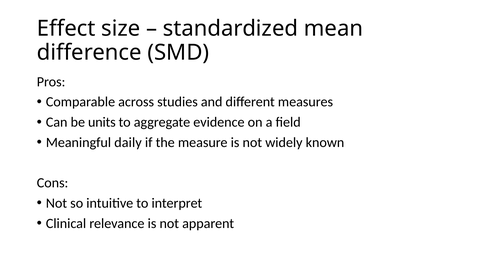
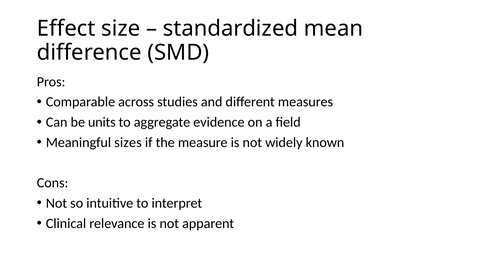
daily: daily -> sizes (128, 142)
